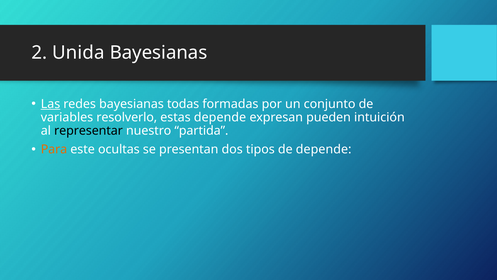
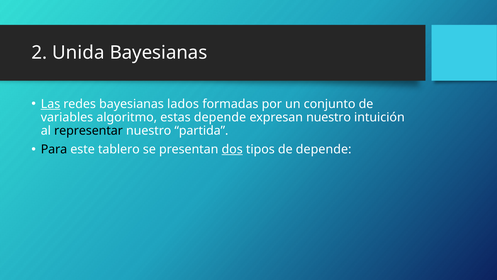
todas: todas -> lados (183, 104)
resolverlo: resolverlo -> algoritmo (127, 117)
expresan pueden: pueden -> nuestro (329, 117)
Para colour: orange -> black (54, 149)
ocultas: ocultas -> tablero (119, 149)
dos underline: none -> present (232, 149)
